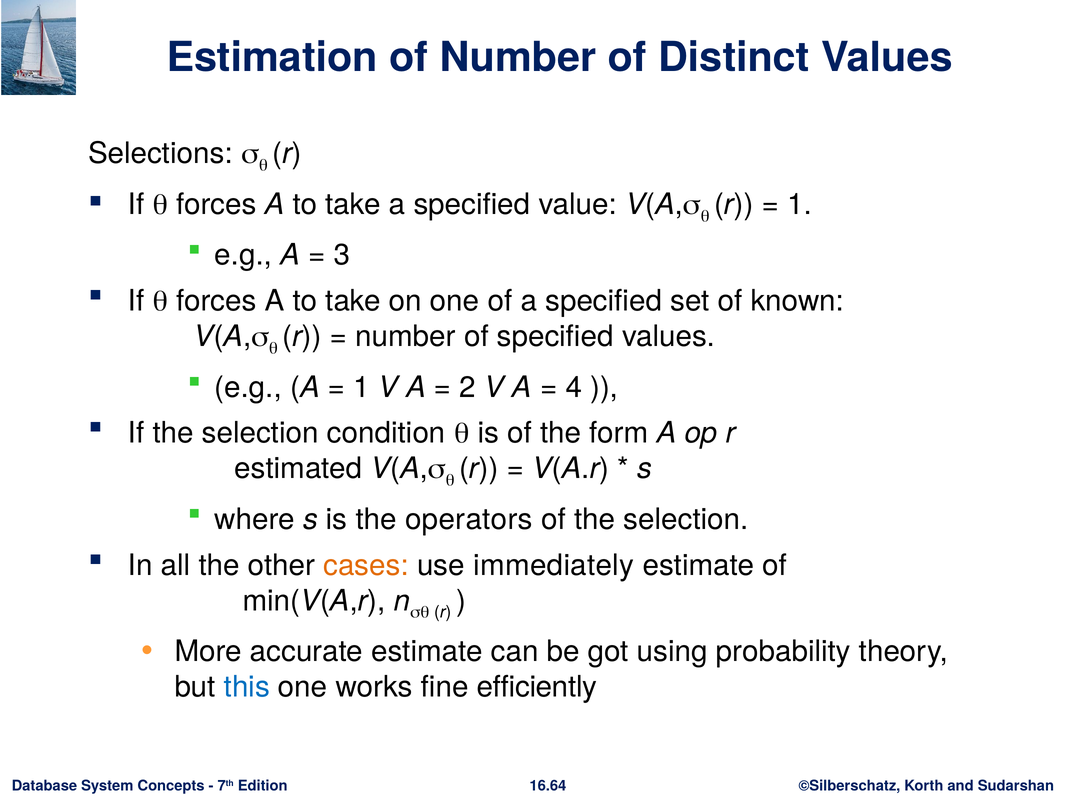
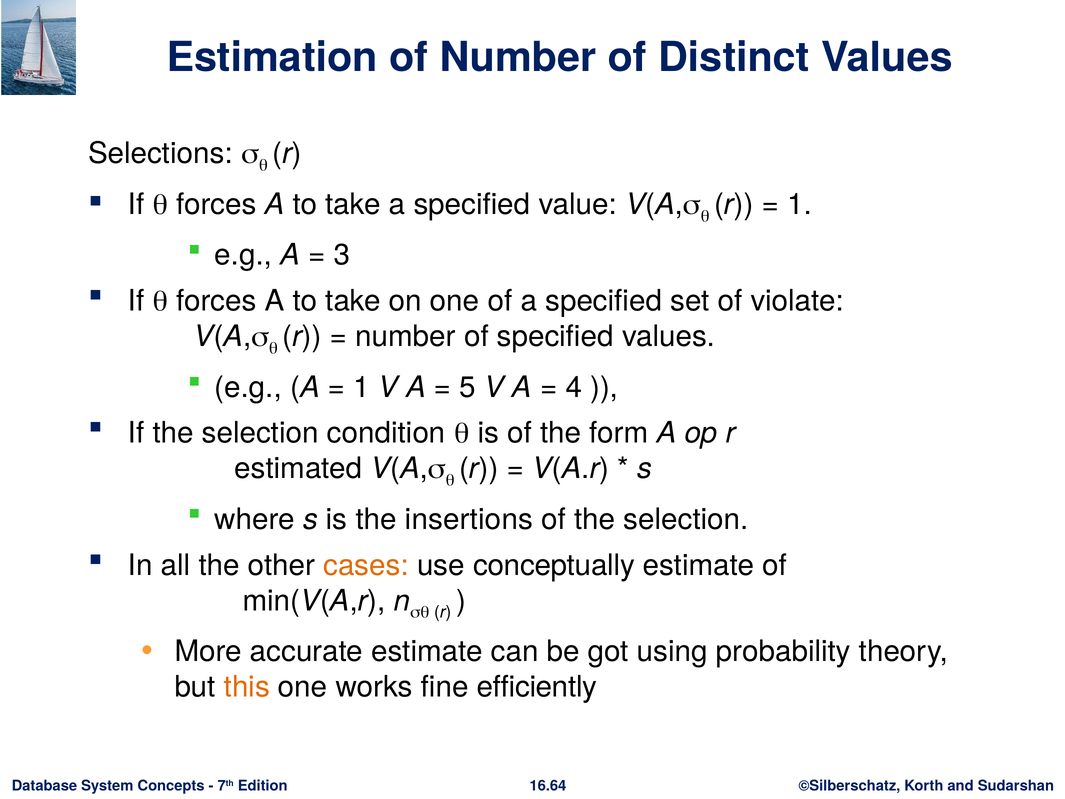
known: known -> violate (797, 301)
2: 2 -> 5 (468, 387)
operators: operators -> insertions (469, 519)
immediately: immediately -> conceptually (554, 565)
this colour: blue -> orange (247, 687)
